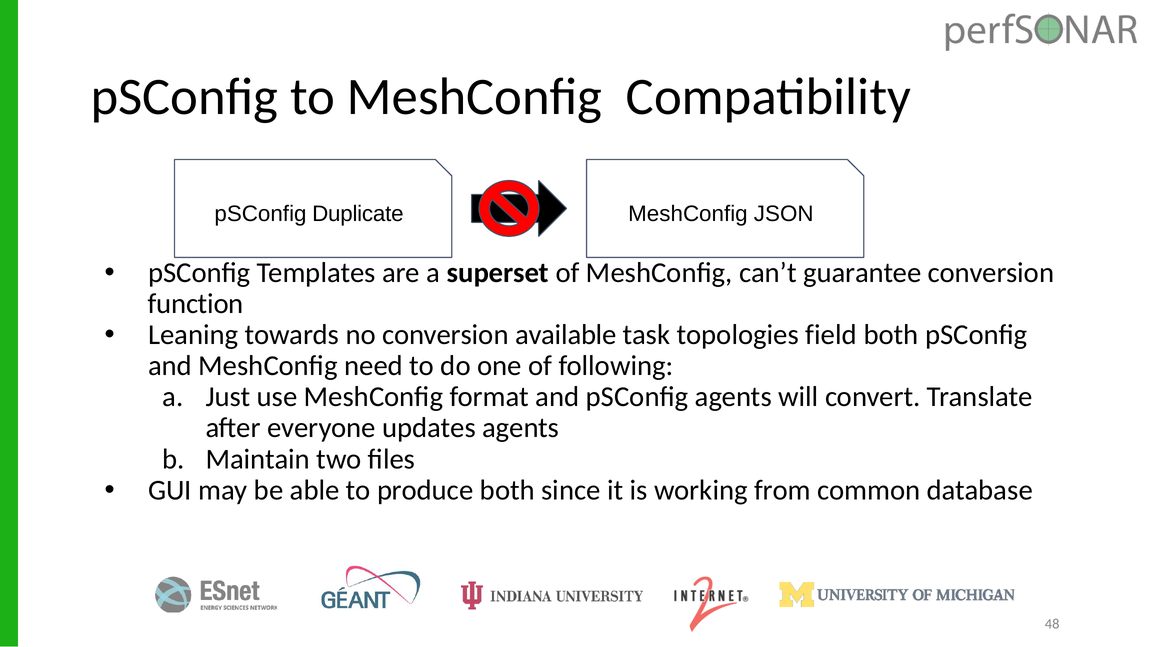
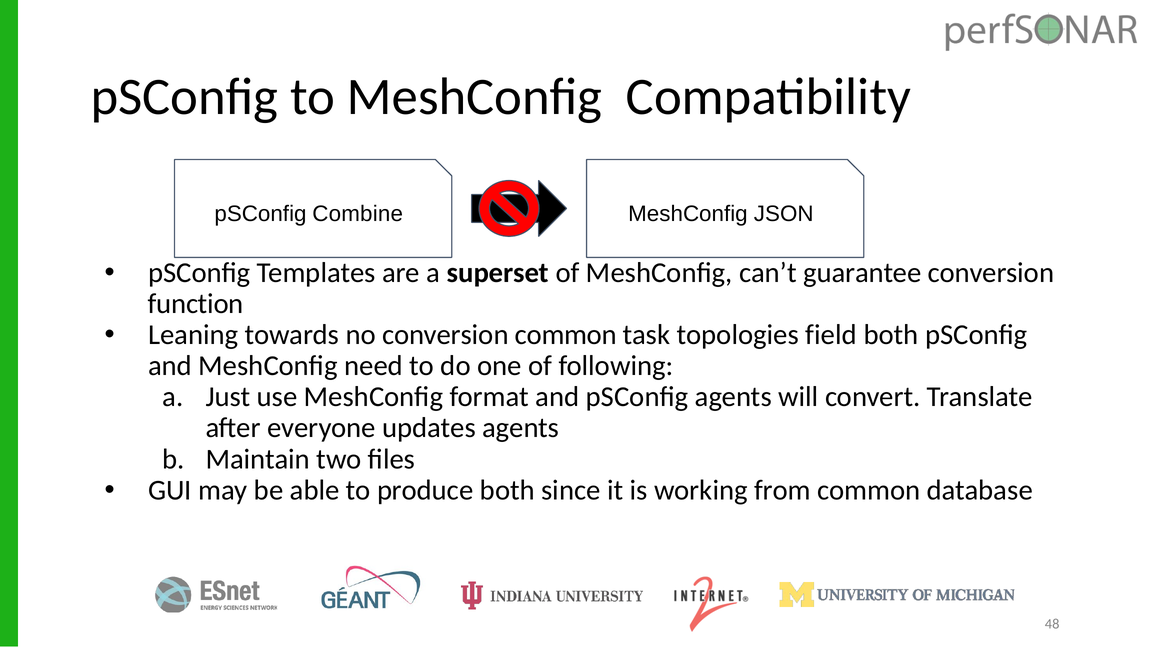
Duplicate: Duplicate -> Combine (358, 214)
conversion available: available -> common (566, 335)
